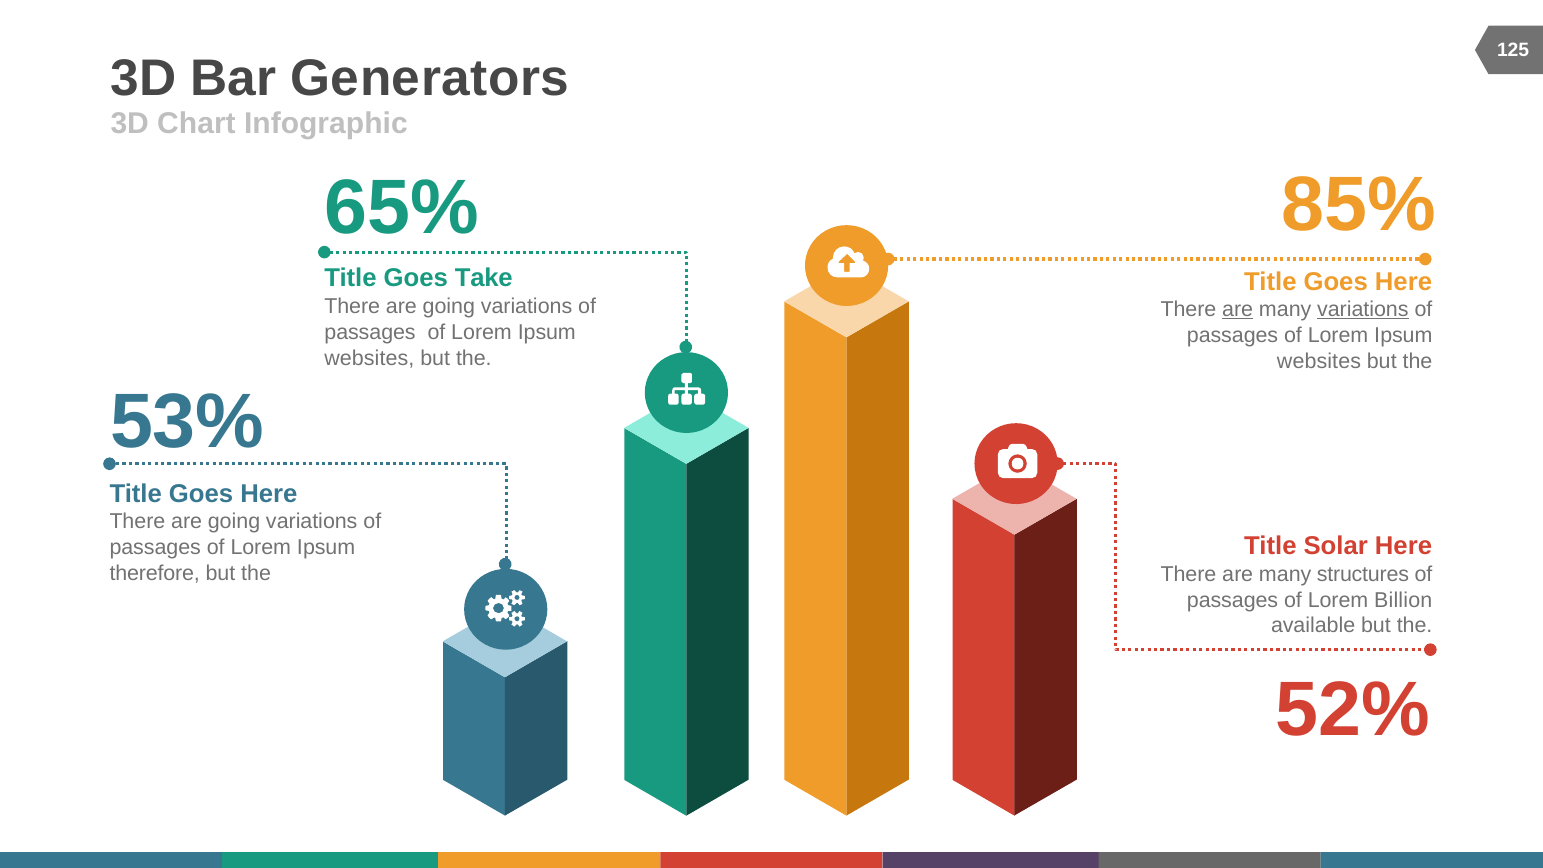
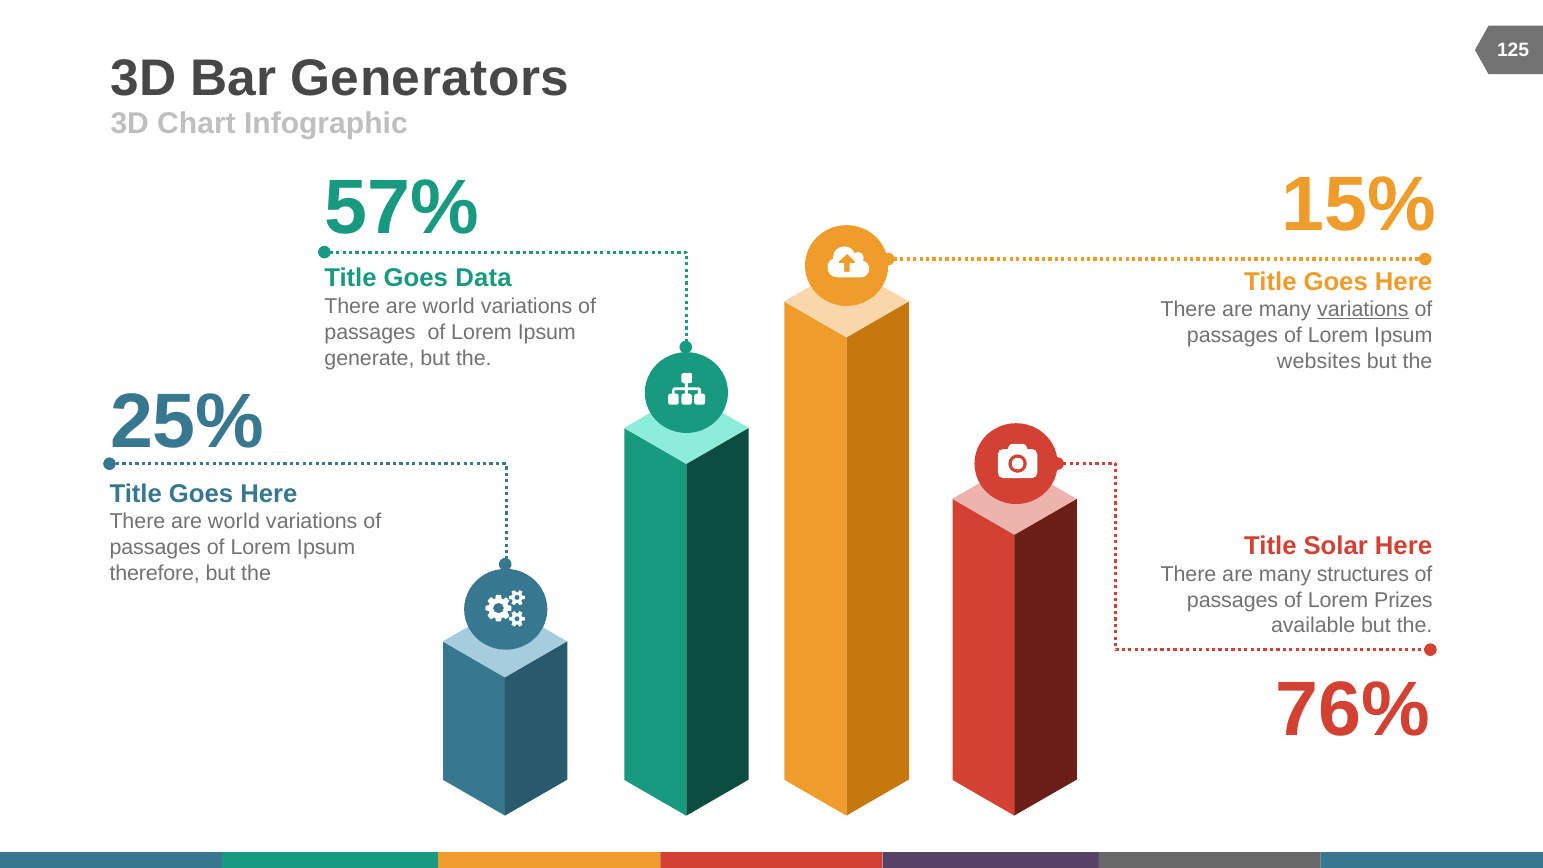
85%: 85% -> 15% (1359, 205)
65%: 65% -> 57% (402, 208)
Take: Take -> Data (484, 278)
going: going -> world (449, 307)
are underline: present -> none (1238, 310)
websites: websites -> generate (369, 358)
53%: 53% -> 25% (187, 422)
going: going -> world (234, 522)
Billion: Billion -> Prizes (1403, 600)
52%: 52% -> 76% (1353, 710)
